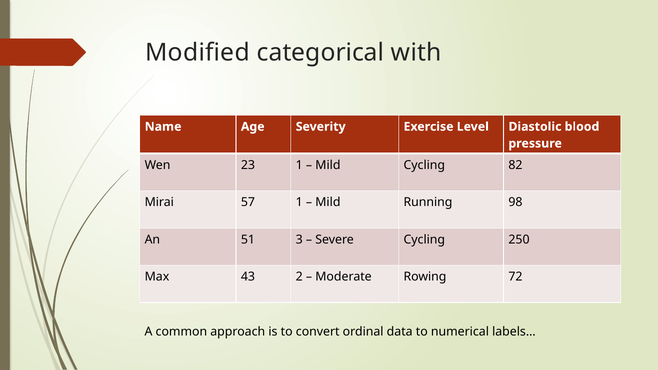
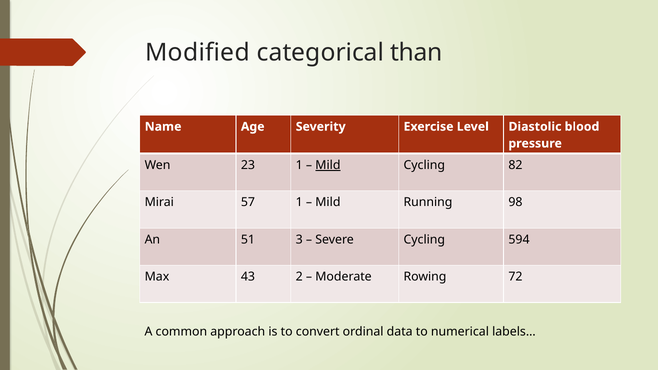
with: with -> than (416, 53)
Mild underline: none -> present (328, 165)
250: 250 -> 594 (519, 240)
